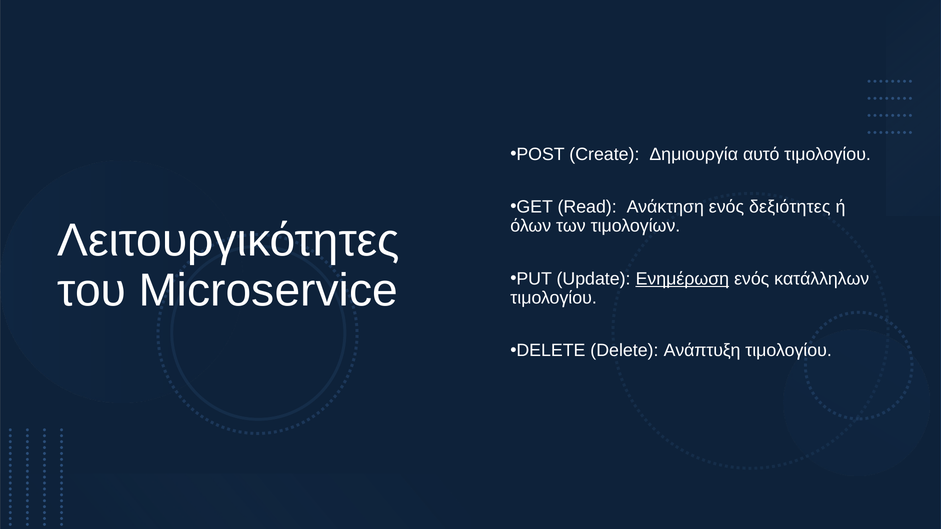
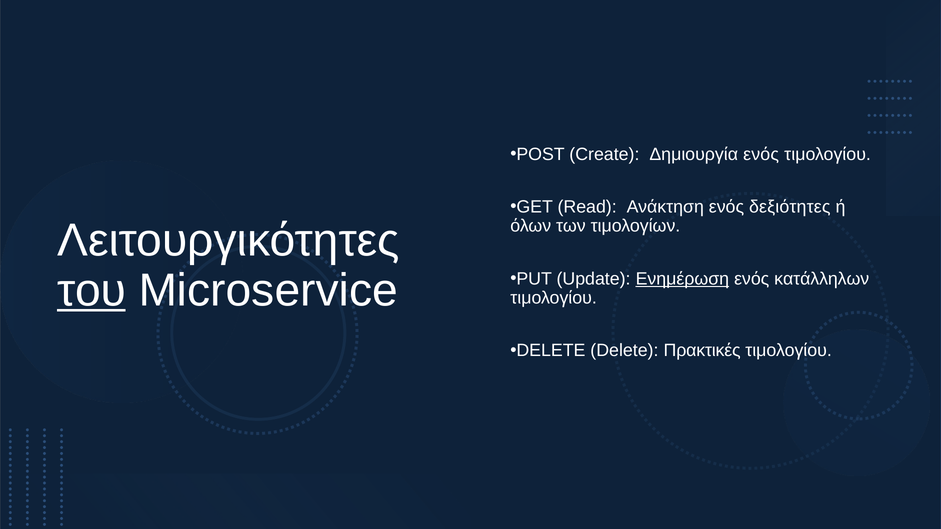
Δημιουργία αυτό: αυτό -> ενός (761, 154)
του underline: none -> present (92, 291)
Ανάπτυξη: Ανάπτυξη -> Πρακτικές (702, 351)
